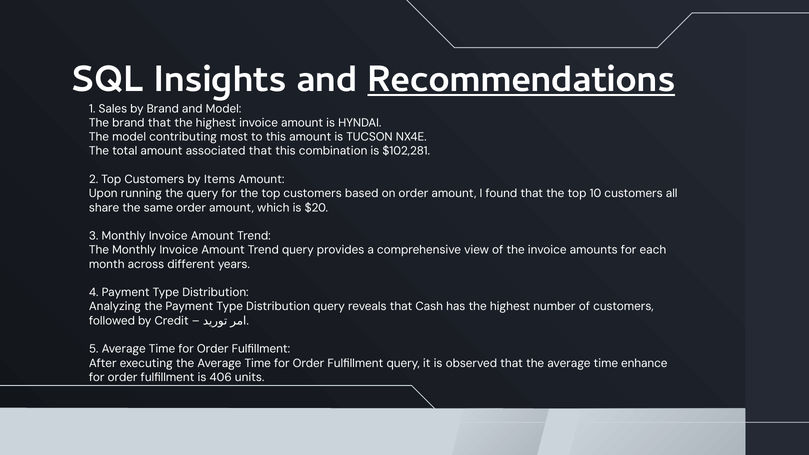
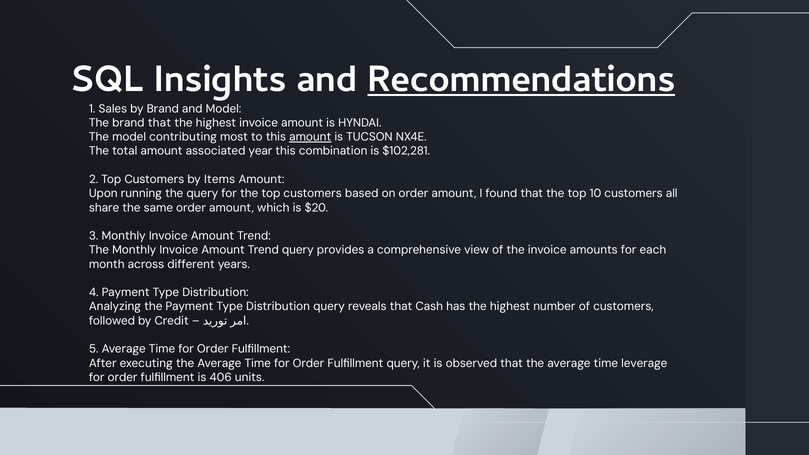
amount underline: none -> present (310, 137)
associated that: that -> year (260, 151)
enhance: enhance -> leverage (644, 363)
